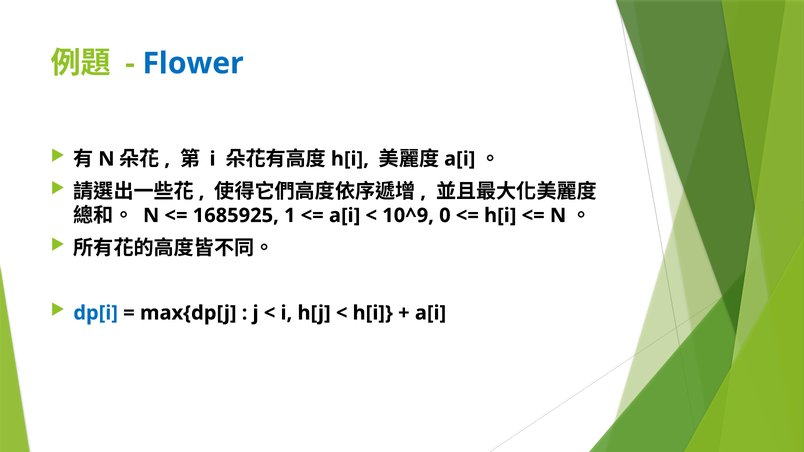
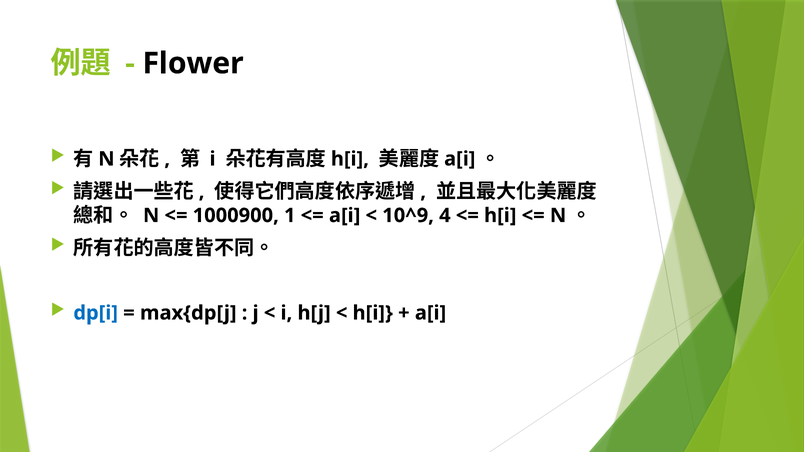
Flower colour: blue -> black (193, 63)
1685925: 1685925 -> 1000900 (236, 216)
0: 0 -> 4 (445, 216)
